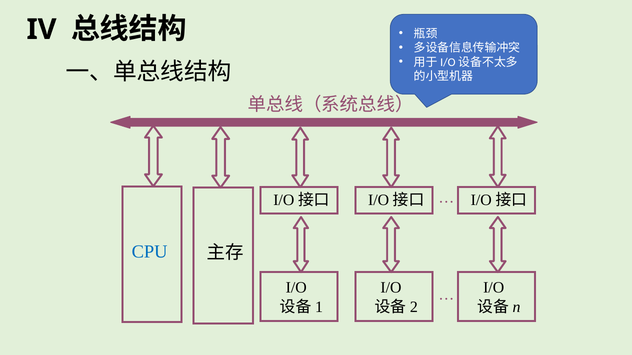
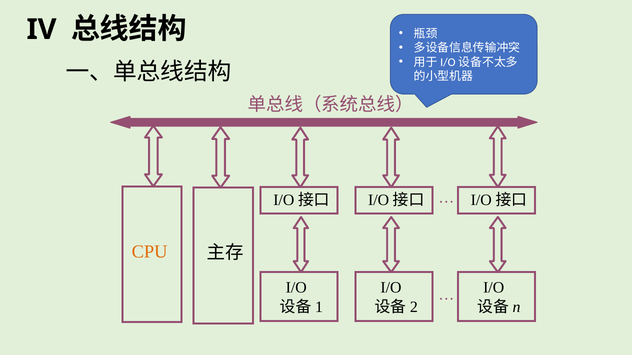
CPU colour: blue -> orange (150, 252)
